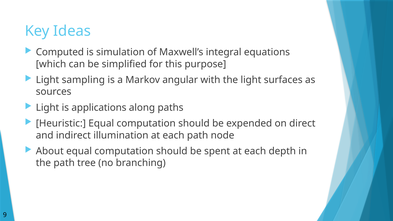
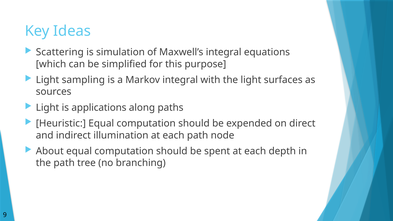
Computed: Computed -> Scattering (60, 52)
Markov angular: angular -> integral (180, 80)
